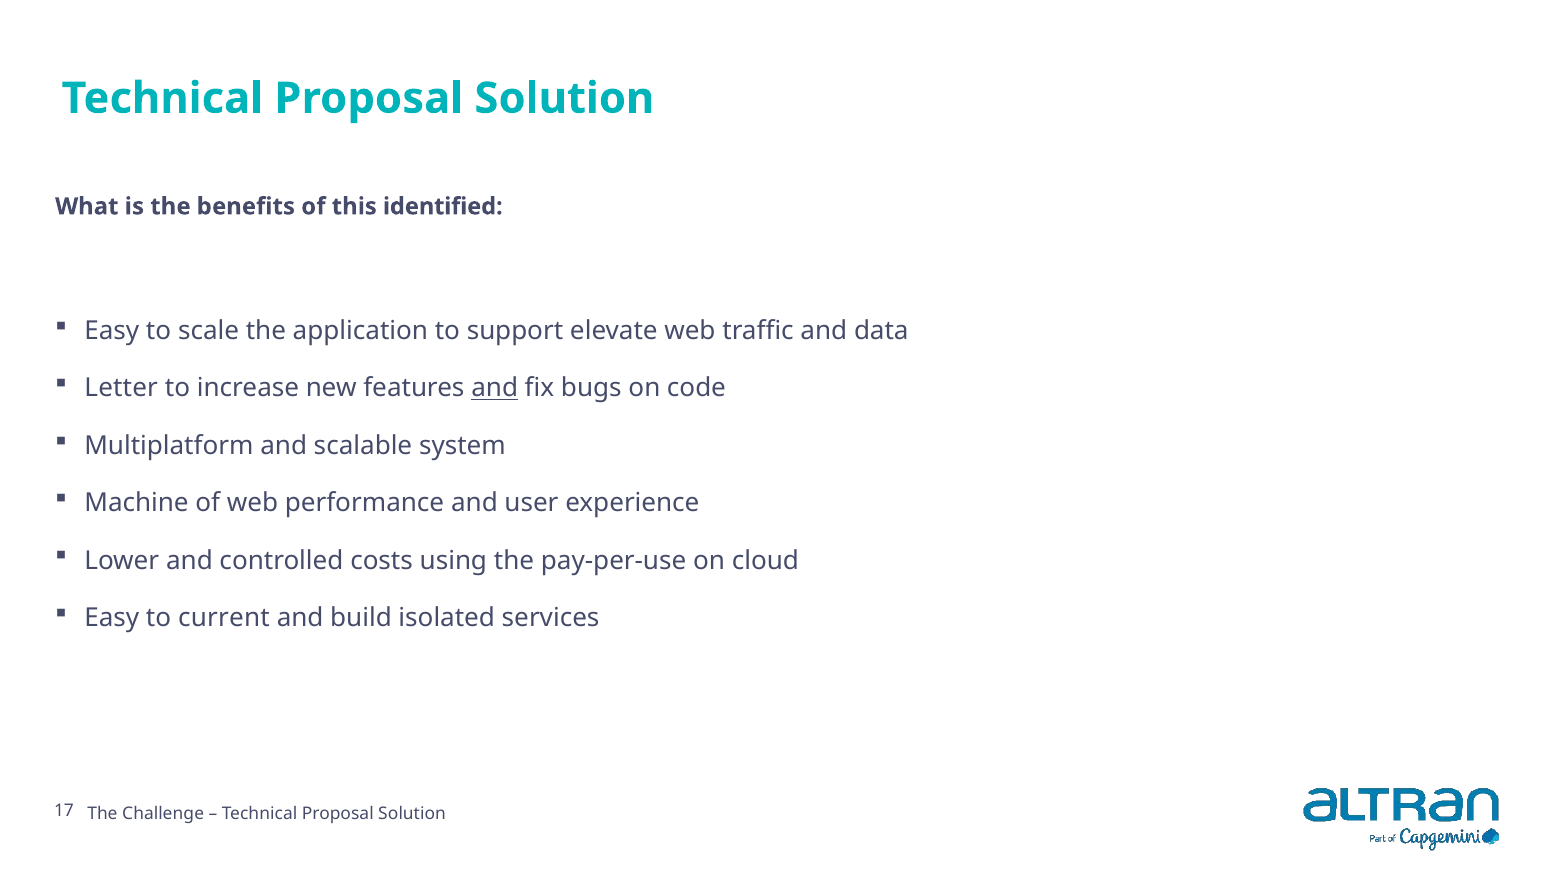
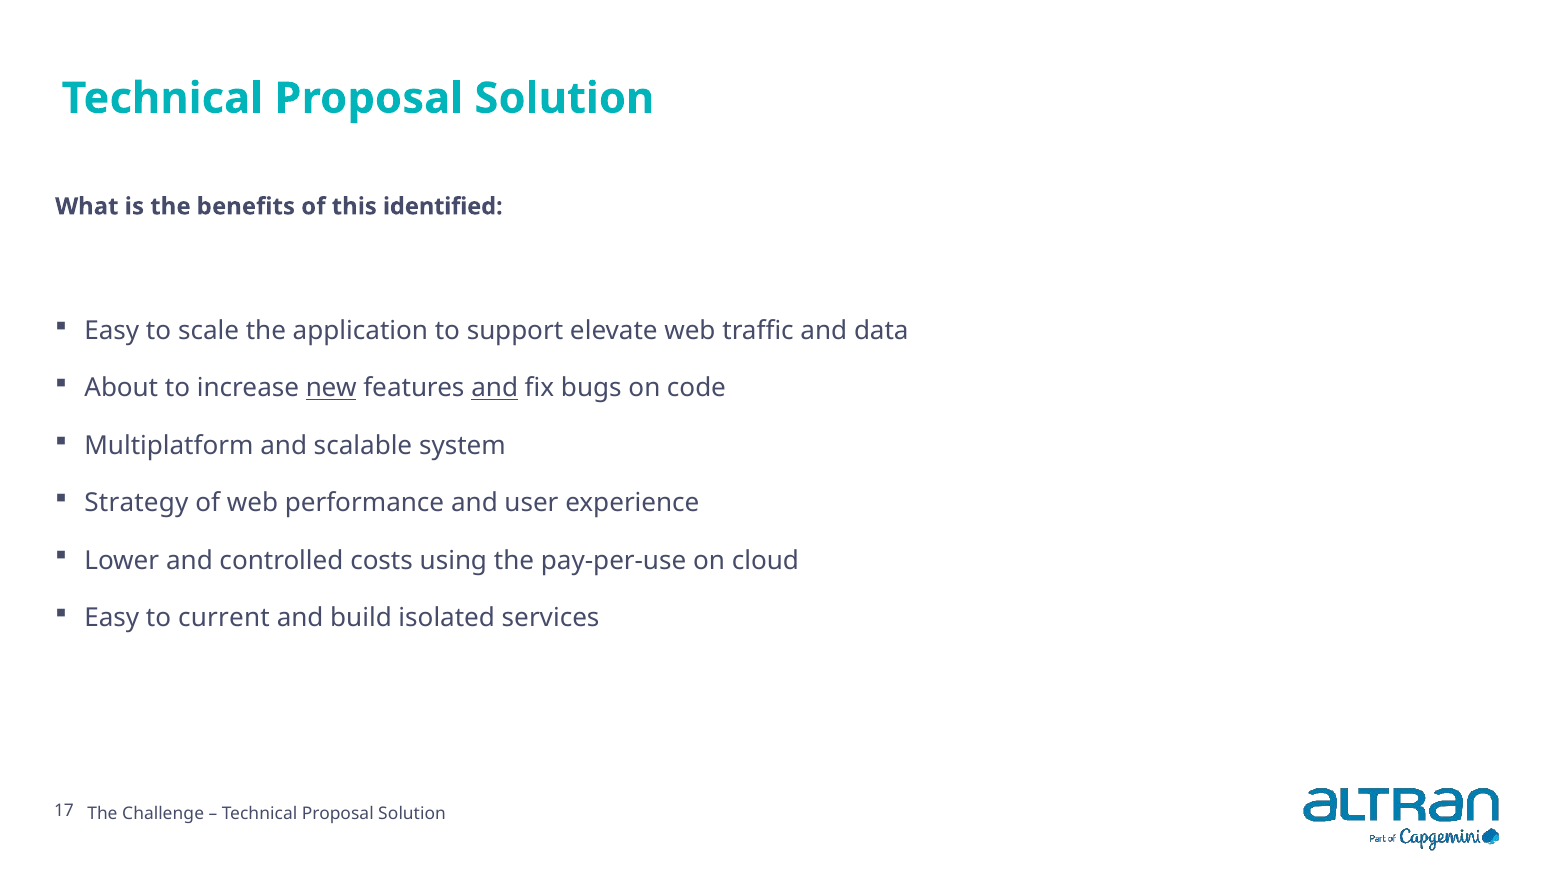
Letter: Letter -> About (121, 388)
new underline: none -> present (331, 388)
Machine: Machine -> Strategy (136, 503)
